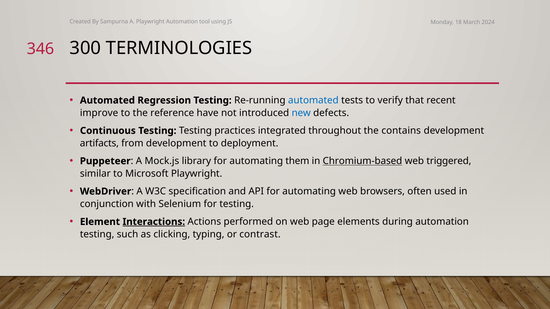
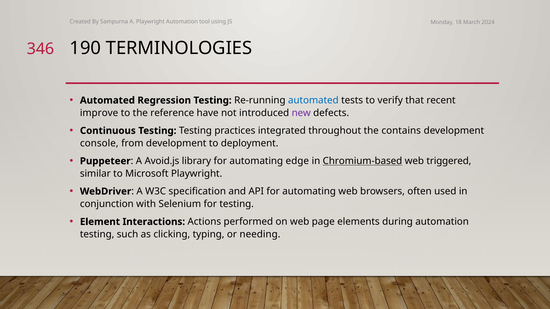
300: 300 -> 190 (85, 48)
new colour: blue -> purple (301, 113)
artifacts: artifacts -> console (99, 143)
Mock.js: Mock.js -> Avoid.js (162, 161)
them: them -> edge (297, 161)
Interactions underline: present -> none (154, 222)
contrast: contrast -> needing (260, 235)
